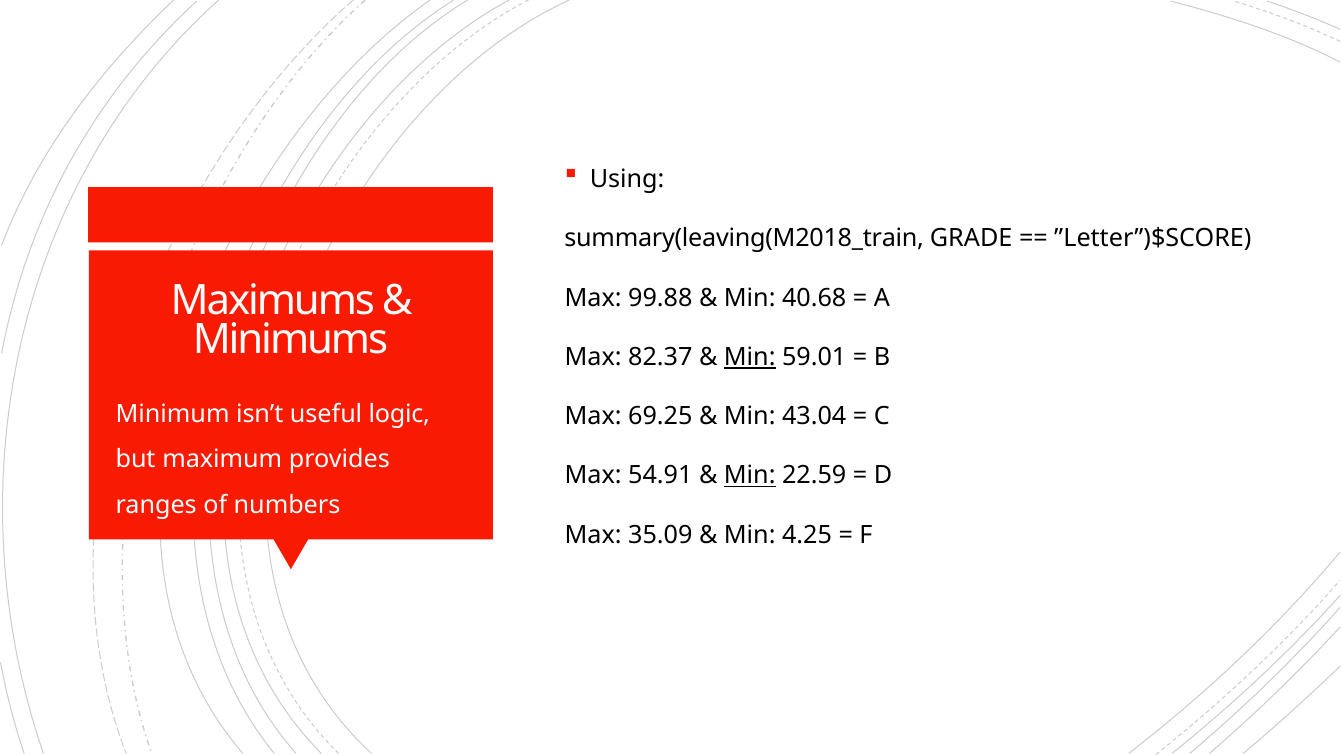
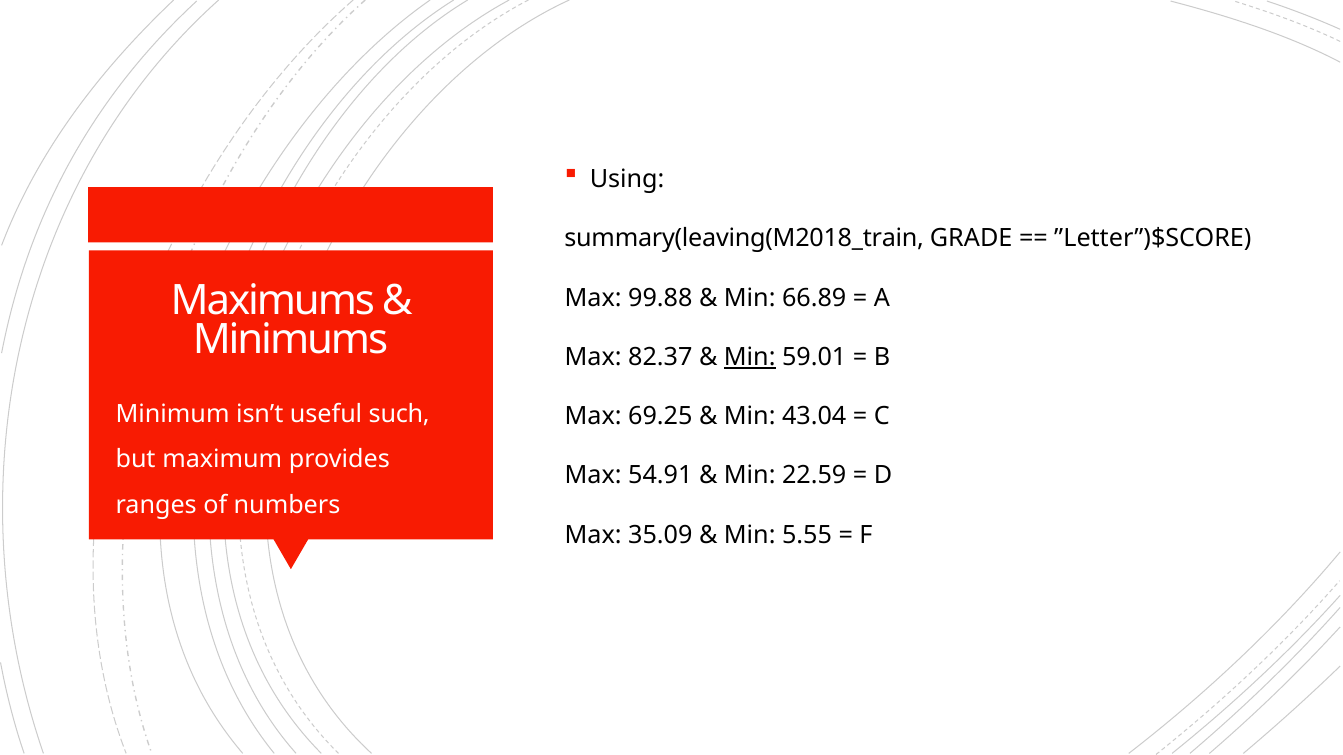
40.68: 40.68 -> 66.89 (814, 298)
logic: logic -> such (399, 414)
Min underline: present -> none (750, 476)
4.25: 4.25 -> 5.55 (807, 535)
